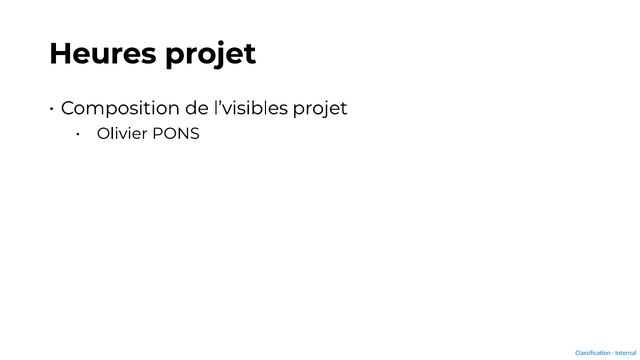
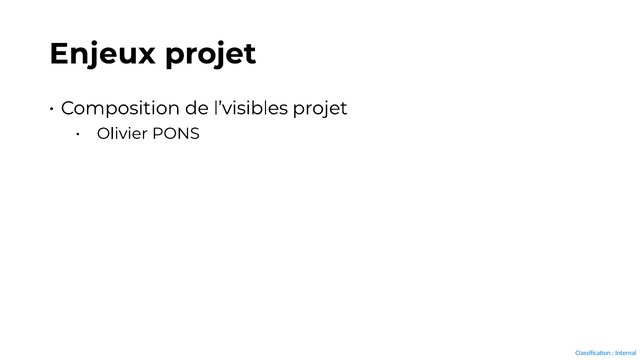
Heures: Heures -> Enjeux (102, 54)
